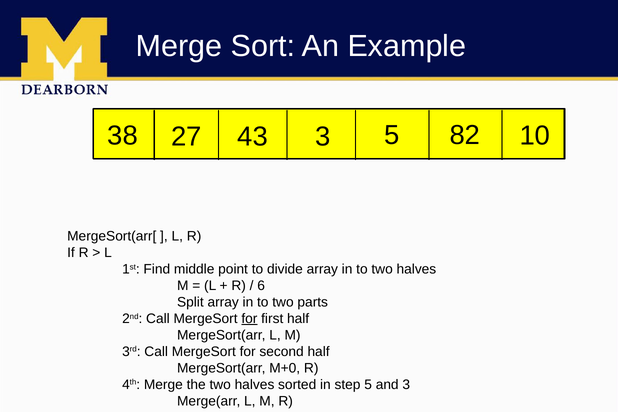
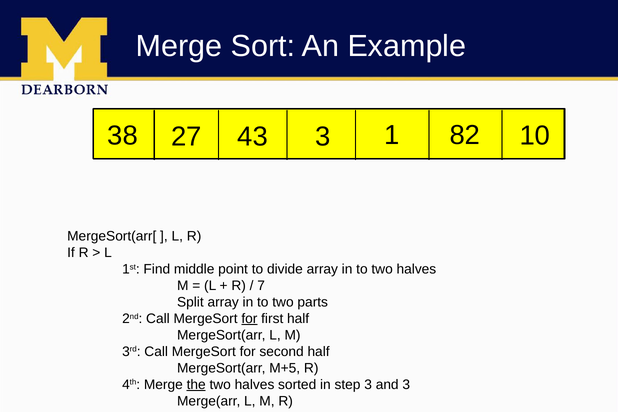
3 5: 5 -> 1 (392, 135)
6: 6 -> 7 (261, 286)
M+0: M+0 -> M+5 (285, 368)
the underline: none -> present (196, 385)
step 5: 5 -> 3 (368, 385)
